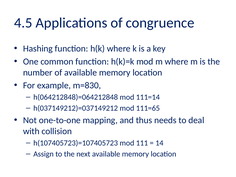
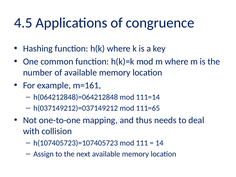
m=830: m=830 -> m=161 (87, 85)
